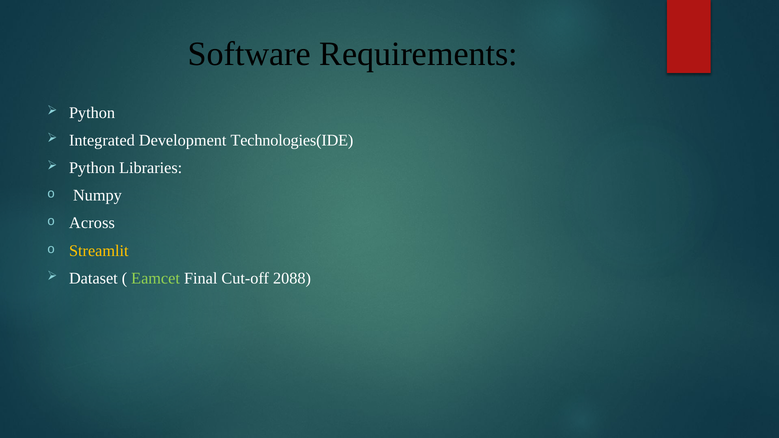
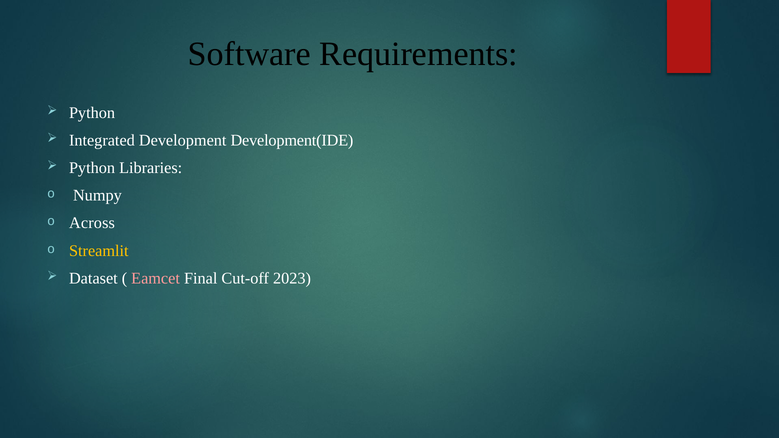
Technologies(IDE: Technologies(IDE -> Development(IDE (292, 140)
Eamcet colour: light green -> pink (156, 278)
2088: 2088 -> 2023 (292, 278)
